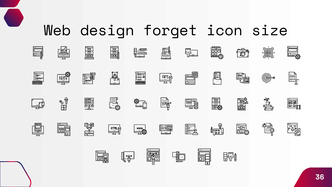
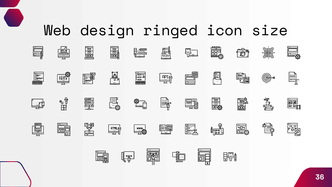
forget: forget -> ringed (170, 30)
